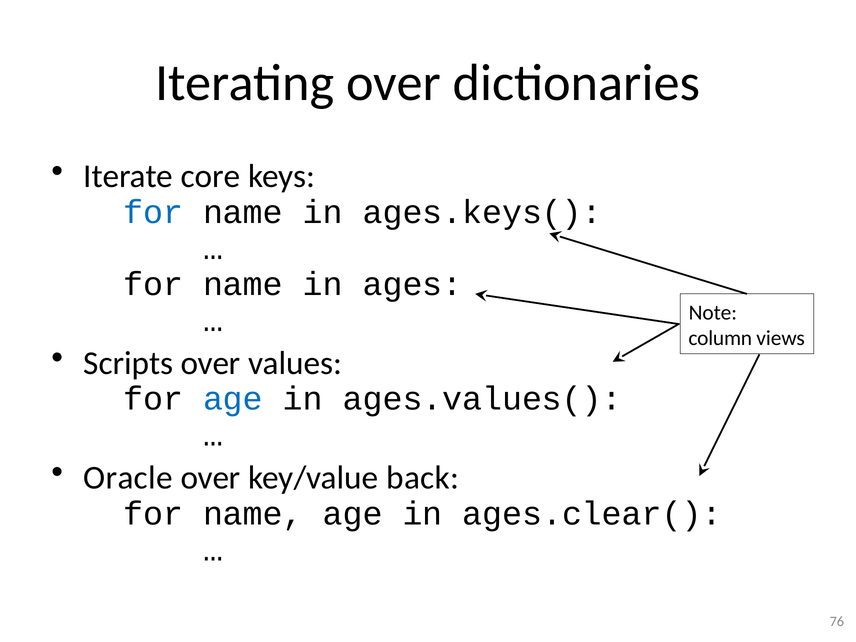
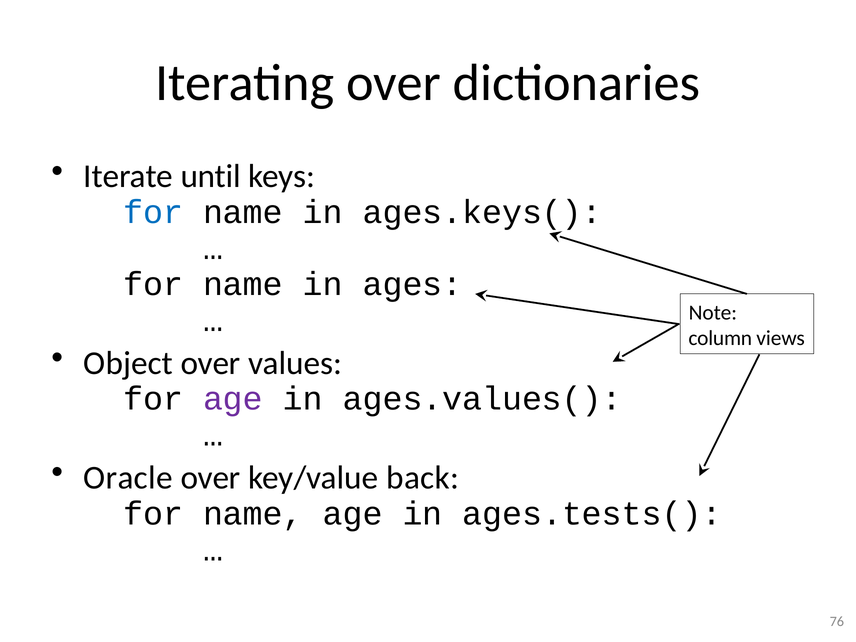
core: core -> until (211, 176)
Scripts: Scripts -> Object (128, 363)
age colour: blue -> purple (233, 399)
ages.clear(: ages.clear( -> ages.tests( (592, 514)
